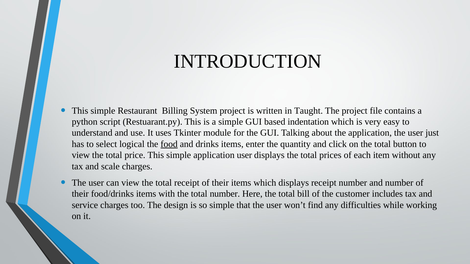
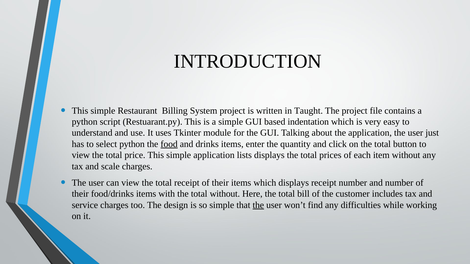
select logical: logical -> python (132, 144)
application user: user -> lists (244, 155)
total number: number -> without (225, 194)
the underline: none -> present (258, 205)
